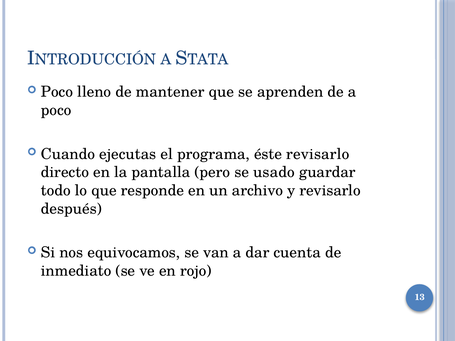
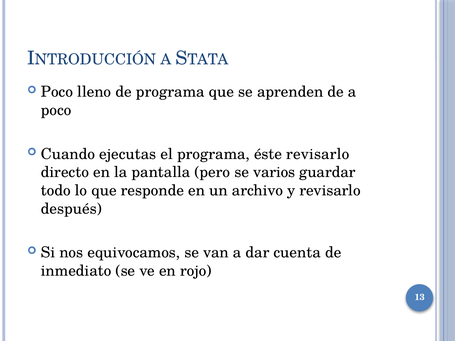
de mantener: mantener -> programa (170, 92)
usado: usado -> varios (274, 172)
